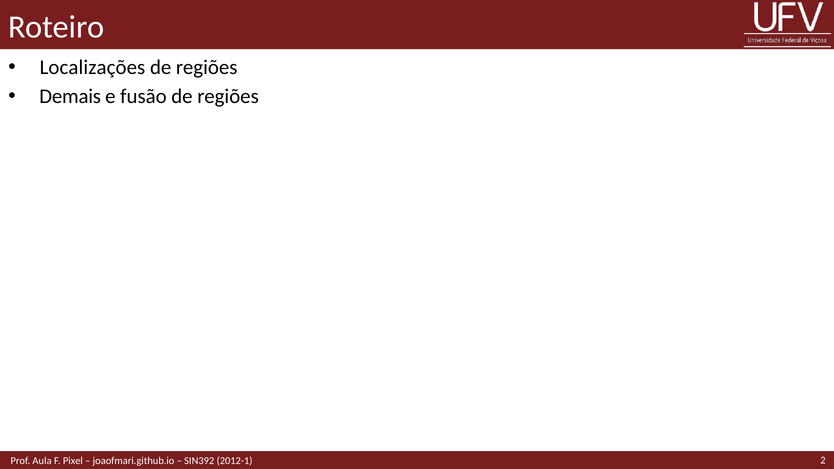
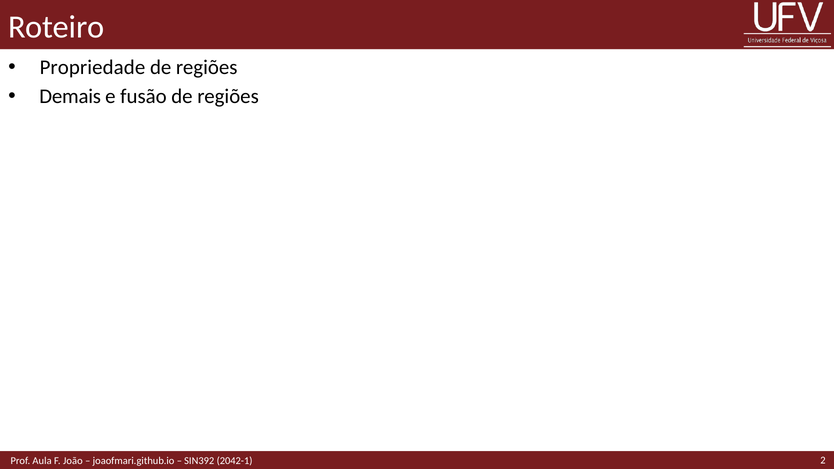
Localizações: Localizações -> Propriedade (92, 67)
Pixel: Pixel -> João (73, 461)
2012-1: 2012-1 -> 2042-1 (235, 461)
